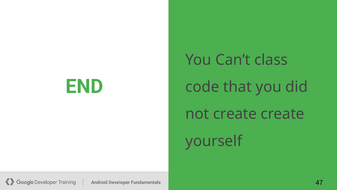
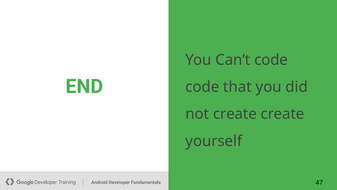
Can’t class: class -> code (271, 60)
